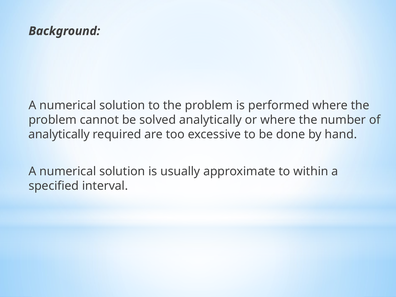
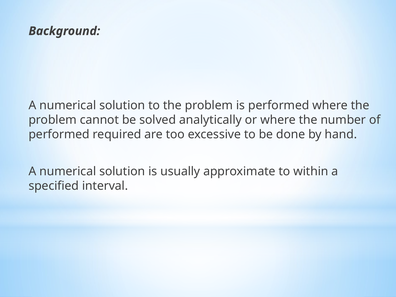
analytically: analytically -> performed (59, 134)
